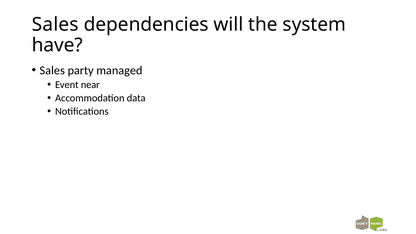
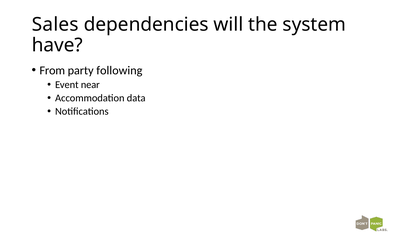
Sales: Sales -> From (52, 70)
managed: managed -> following (119, 70)
